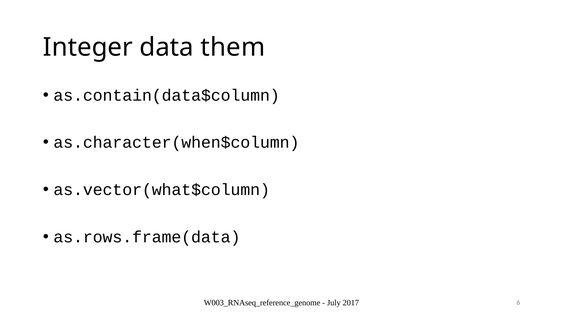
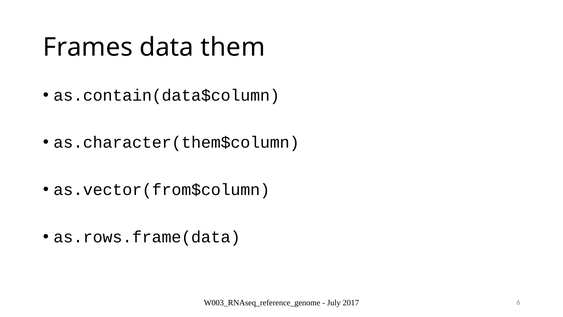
Integer: Integer -> Frames (88, 47)
as.character(when$column: as.character(when$column -> as.character(them$column (176, 142)
as.vector(what$column: as.vector(what$column -> as.vector(from$column (162, 190)
